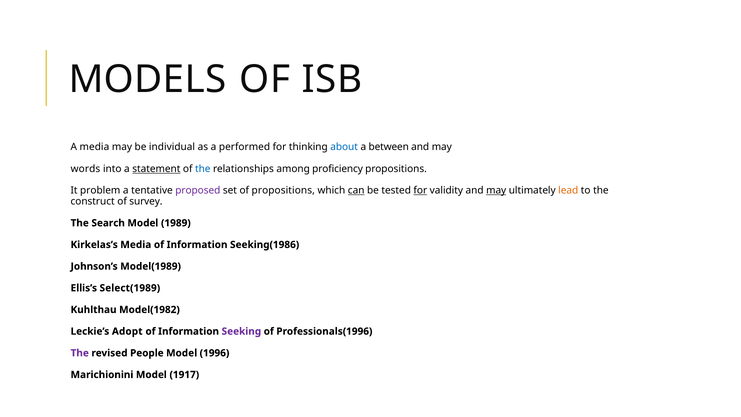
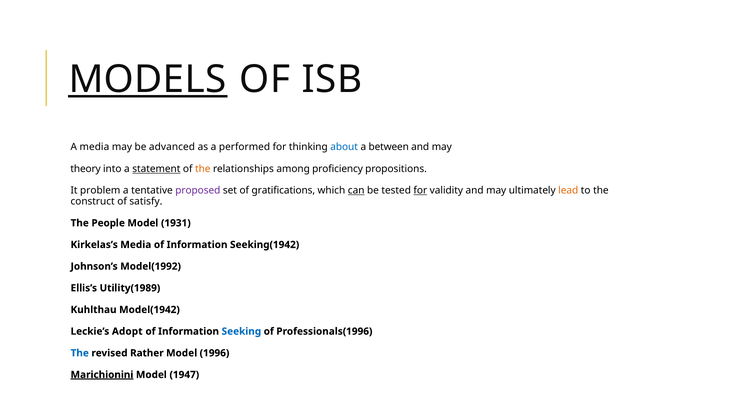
MODELS underline: none -> present (148, 80)
individual: individual -> advanced (172, 147)
words: words -> theory (86, 169)
the colour: blue -> orange (203, 169)
of propositions: propositions -> gratifications (283, 190)
may underline: present -> none (496, 190)
survey: survey -> satisfy (146, 201)
Search: Search -> People (108, 223)
1989: 1989 -> 1931 (176, 223)
Seeking(1986: Seeking(1986 -> Seeking(1942 (265, 245)
Model(1989: Model(1989 -> Model(1992 (151, 266)
Select(1989: Select(1989 -> Utility(1989 (130, 288)
Model(1982: Model(1982 -> Model(1942 (149, 310)
Seeking colour: purple -> blue (241, 331)
The colour: purple -> blue (80, 353)
People: People -> Rather (147, 353)
Marichionini underline: none -> present (102, 375)
1917: 1917 -> 1947 (184, 375)
